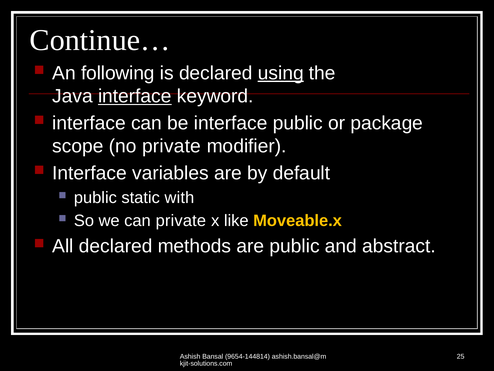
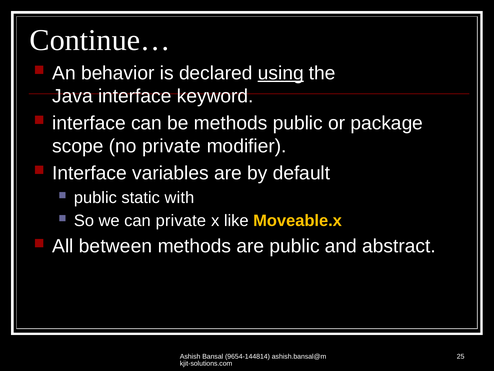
following: following -> behavior (118, 73)
interface underline: present -> none (135, 96)
be interface: interface -> methods (231, 123)
All declared: declared -> between (116, 246)
